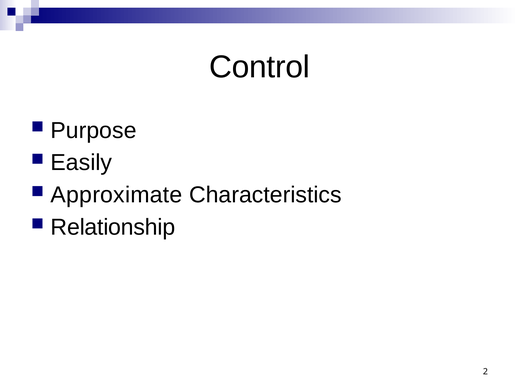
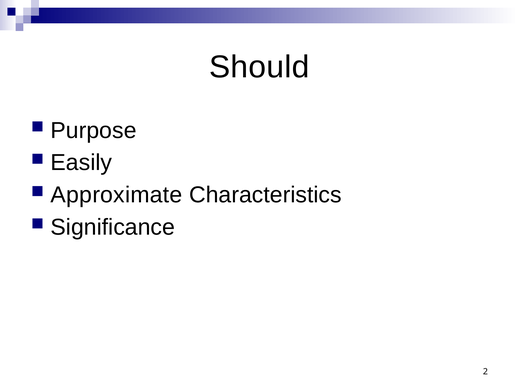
Control: Control -> Should (259, 67)
Relationship: Relationship -> Significance (113, 227)
